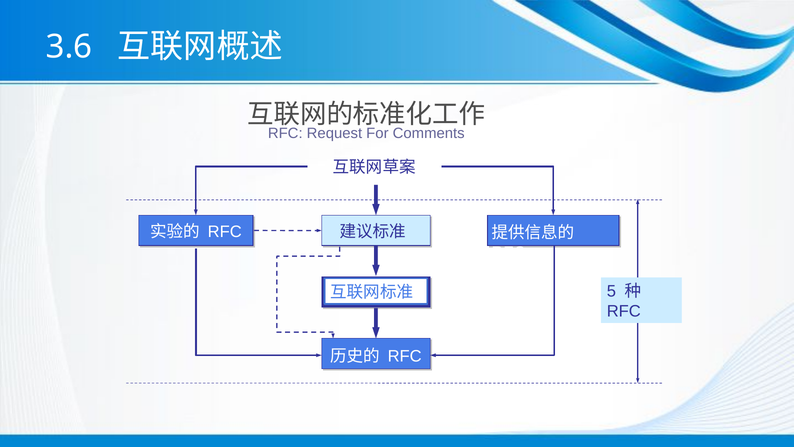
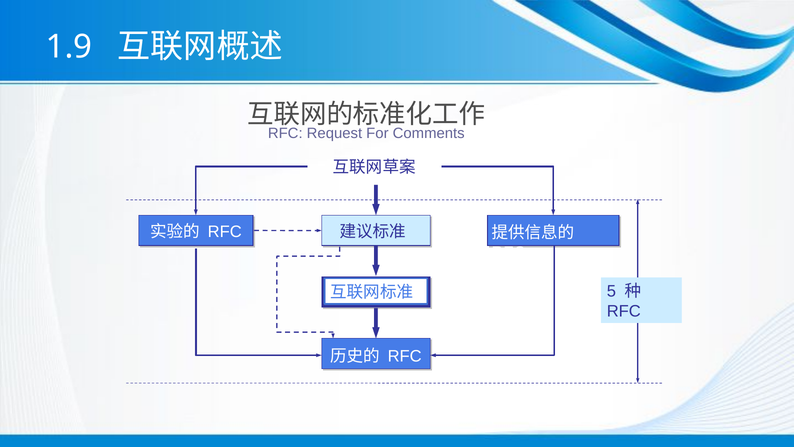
3.6: 3.6 -> 1.9 (69, 47)
